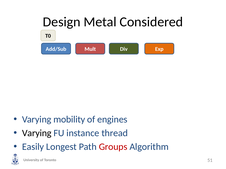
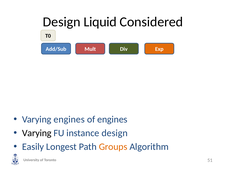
Metal: Metal -> Liquid (100, 22)
Varying mobility: mobility -> engines (69, 120)
instance thread: thread -> design (115, 133)
Groups colour: red -> orange (113, 147)
